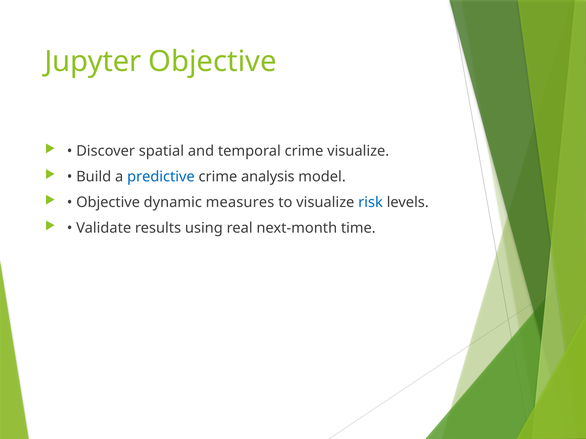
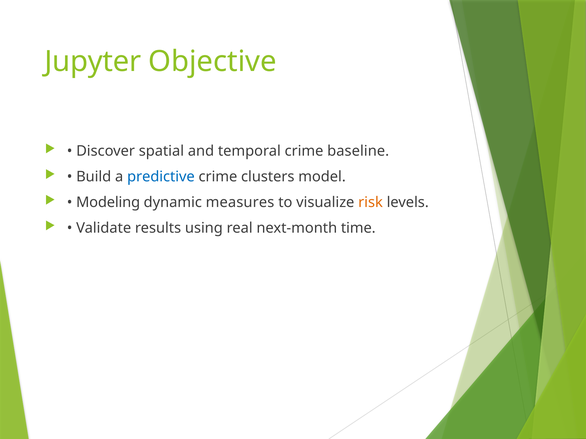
crime visualize: visualize -> baseline (358, 151)
analysis: analysis -> clusters (268, 177)
Objective: Objective -> Modeling (108, 203)
risk colour: blue -> orange (371, 203)
